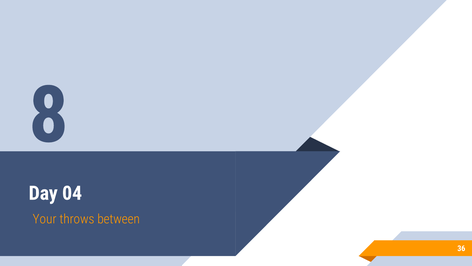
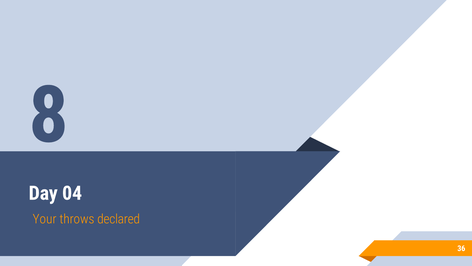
between: between -> declared (119, 219)
